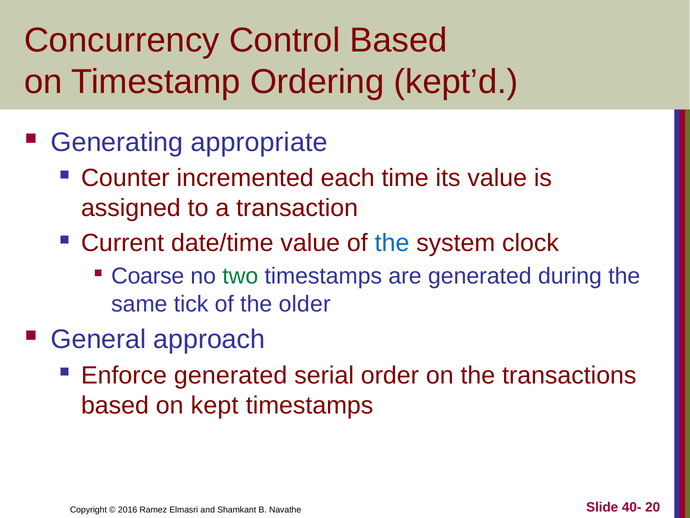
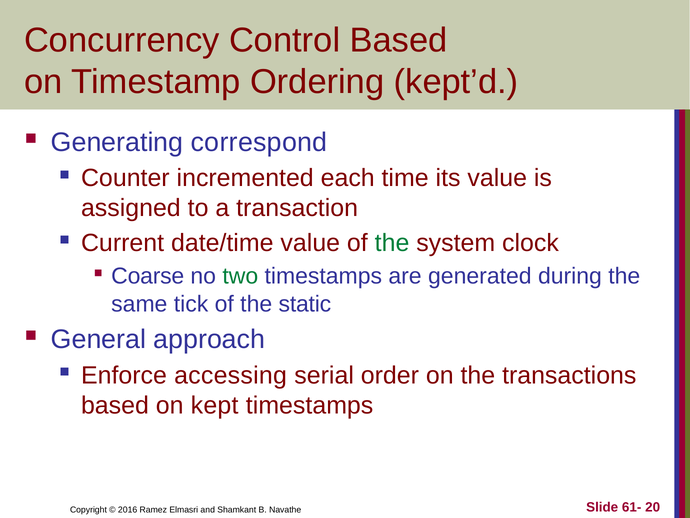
appropriate: appropriate -> correspond (259, 142)
the colour: blue -> green (392, 243)
older: older -> static (305, 304)
Enforce generated: generated -> accessing (231, 375)
40-: 40- -> 61- (632, 507)
